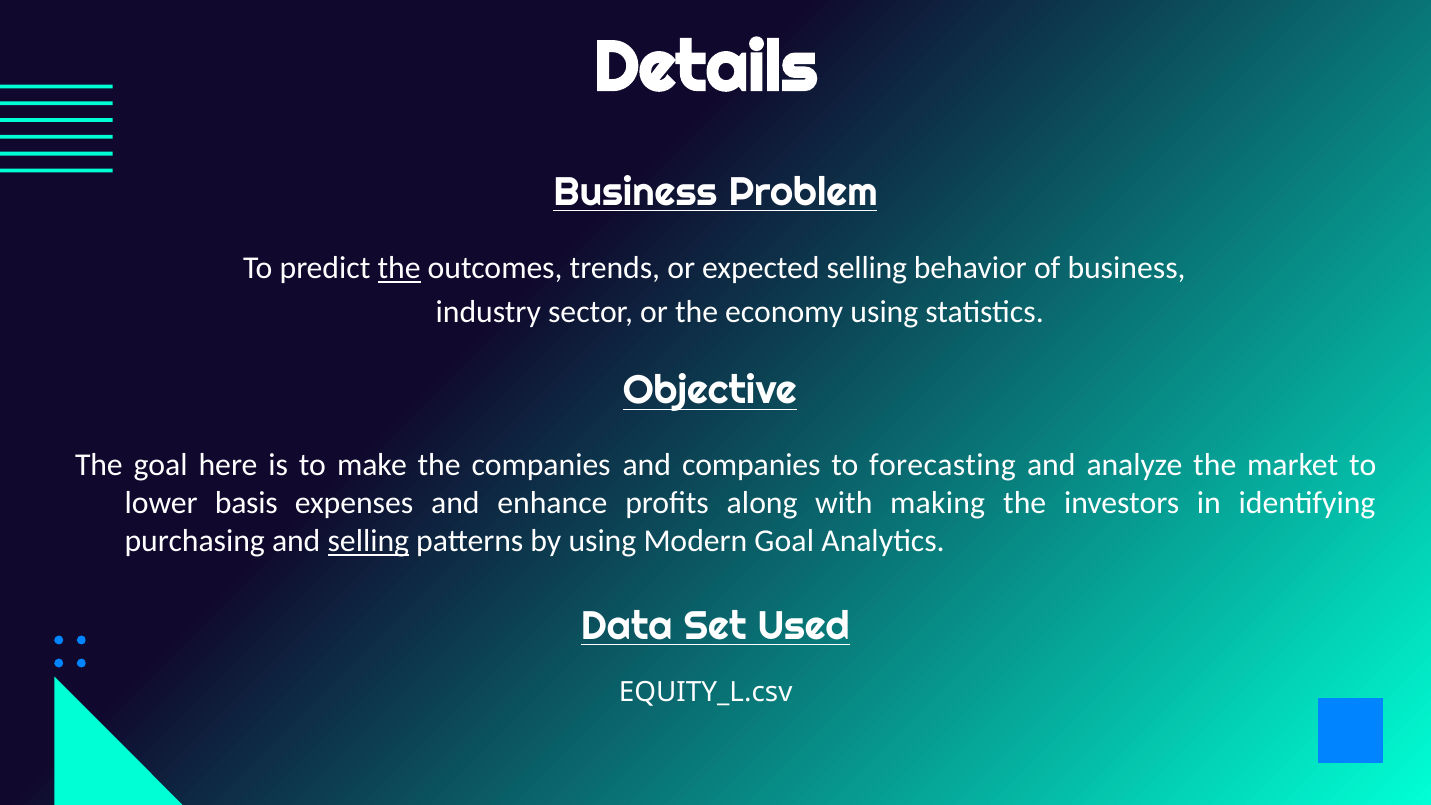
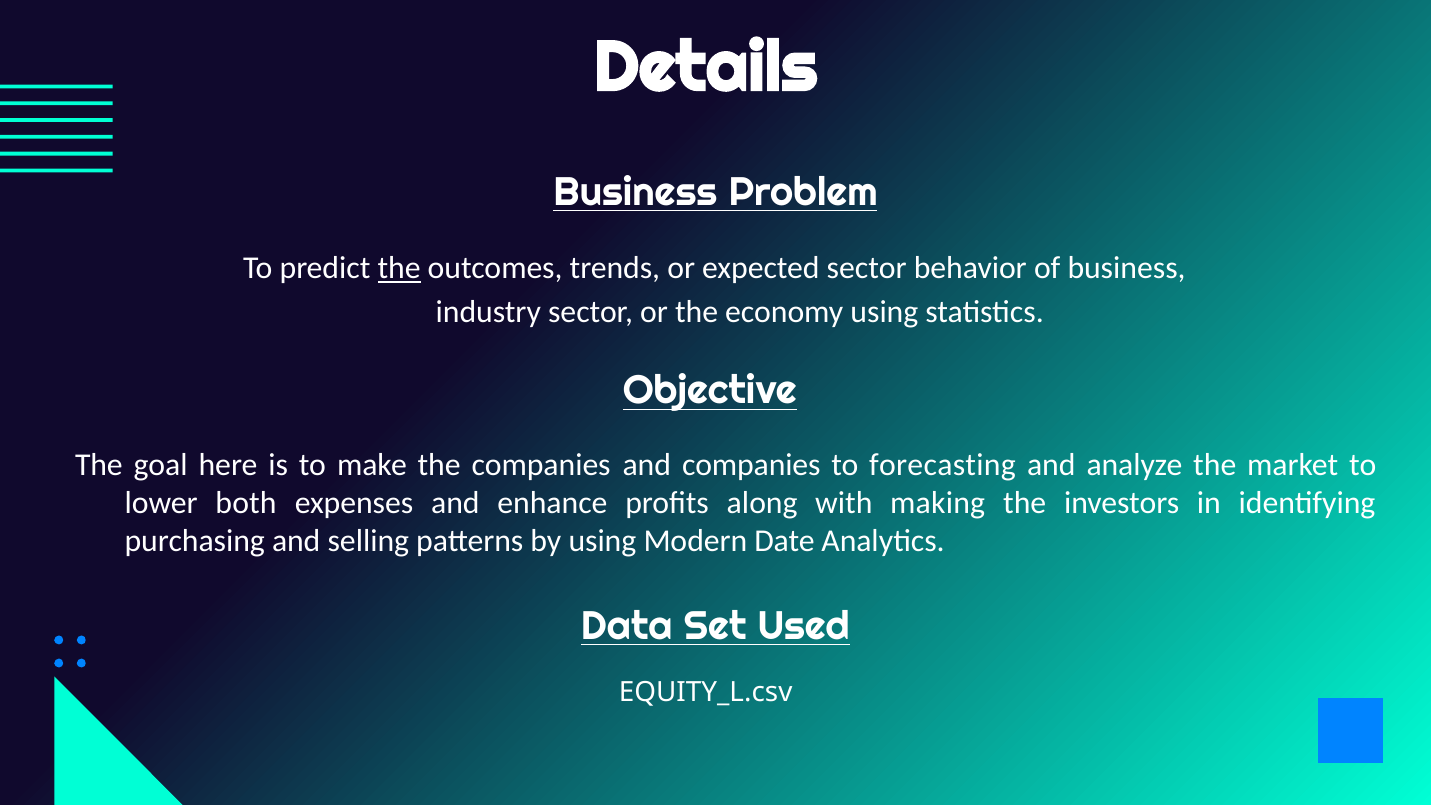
expected selling: selling -> sector (867, 268)
basis: basis -> both (246, 503)
selling underline: present -> none (368, 541)
Modern Goal: Goal -> Date (785, 541)
